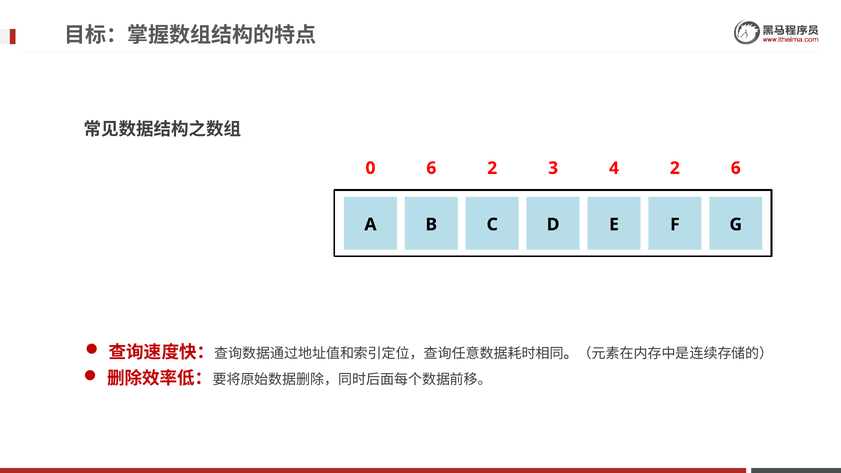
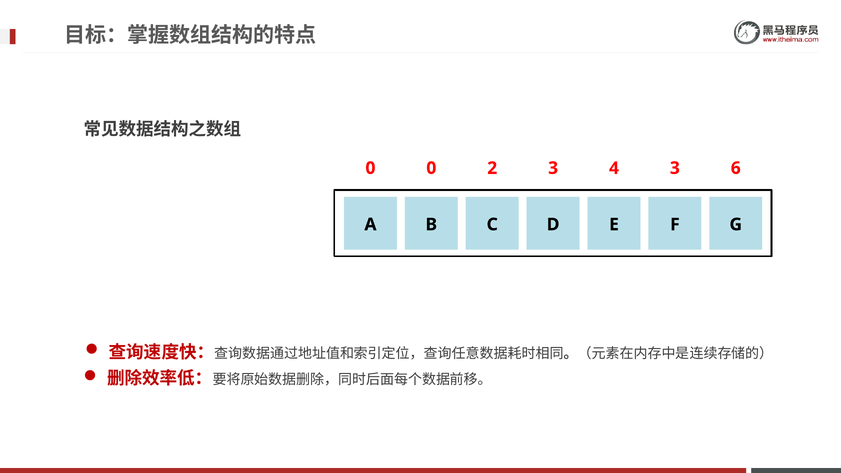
0 6: 6 -> 0 (431, 168)
4 2: 2 -> 3 (675, 168)
